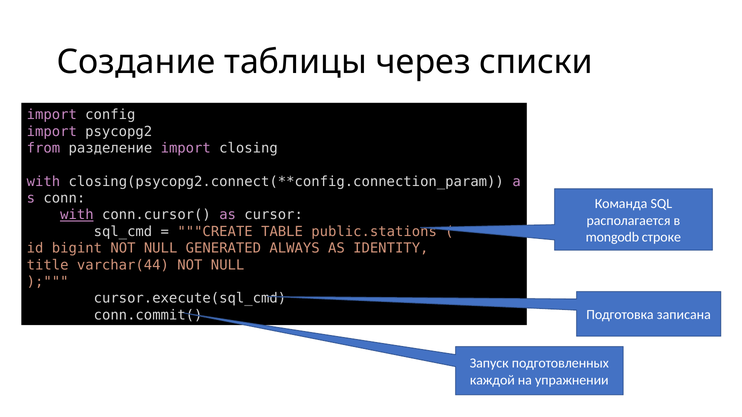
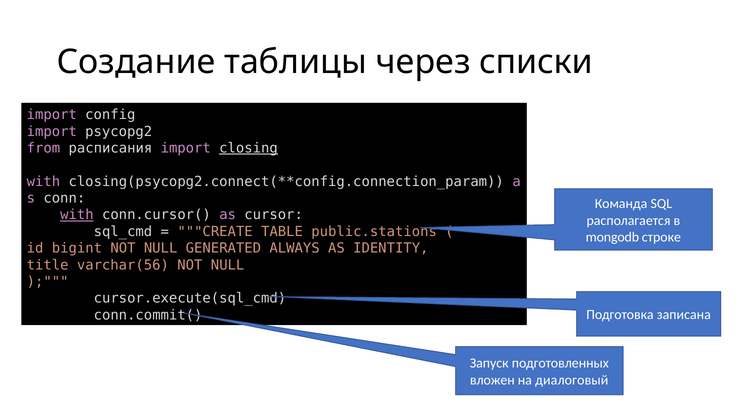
разделение: разделение -> расписания (110, 148)
closing underline: none -> present (248, 148)
varchar(44: varchar(44 -> varchar(56 (123, 265)
каждой: каждой -> вложен (492, 380)
упражнении: упражнении -> диалоговый (572, 380)
